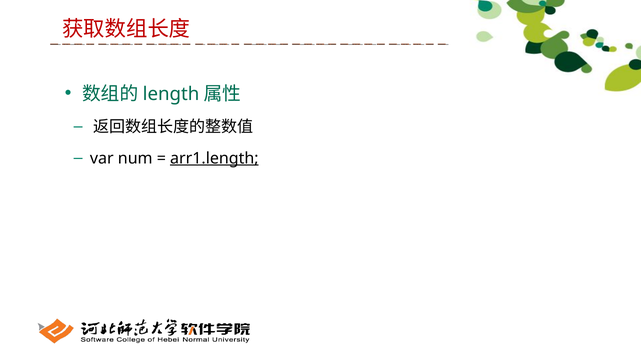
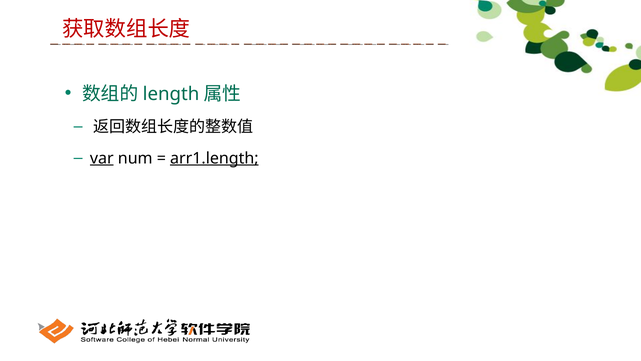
var underline: none -> present (102, 158)
